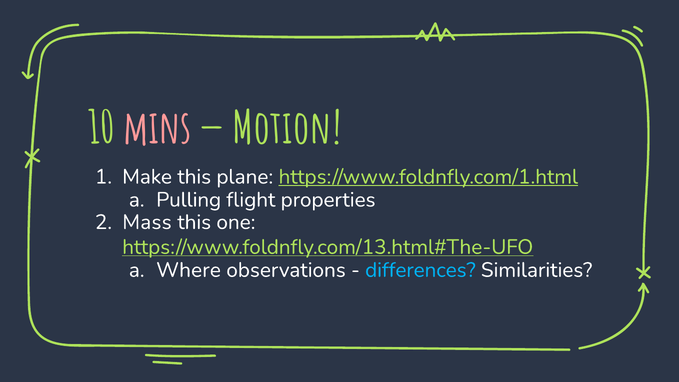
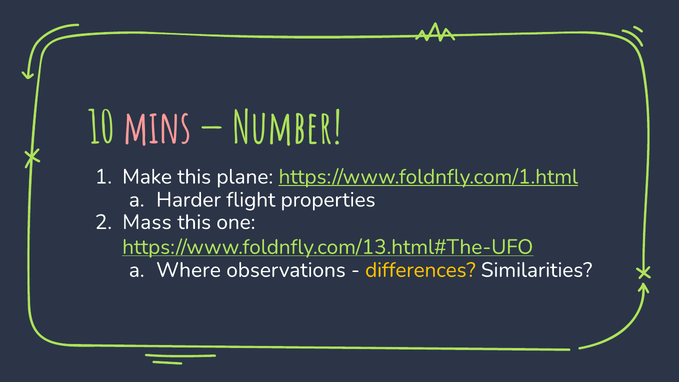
Motion: Motion -> Number (287, 129)
Pulling: Pulling -> Harder (189, 200)
differences colour: light blue -> yellow (420, 270)
